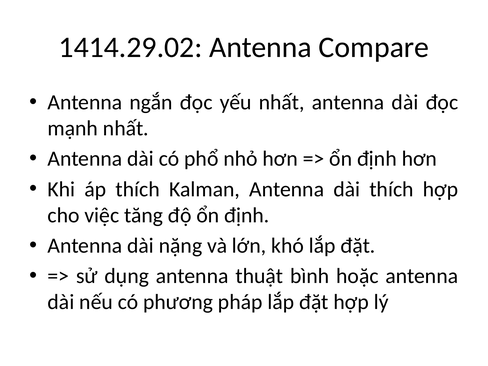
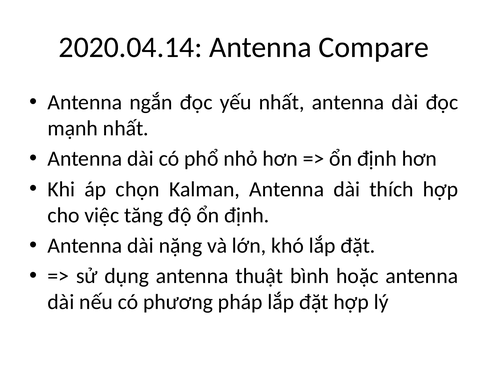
1414.29.02: 1414.29.02 -> 2020.04.14 (130, 47)
áp thích: thích -> chọn (138, 189)
